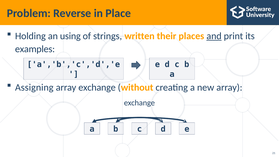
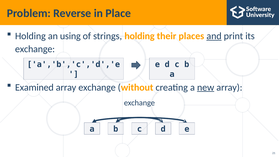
strings written: written -> holding (140, 36)
examples: examples -> exchange (35, 49)
Assigning: Assigning -> Examined (34, 87)
new underline: none -> present (206, 87)
